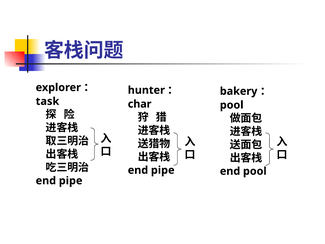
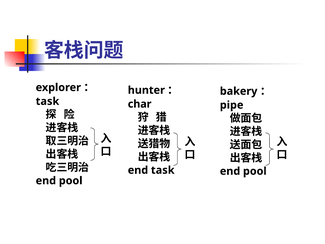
pool: pool -> pipe (232, 105)
pipe: pipe -> task (163, 170)
pipe: pipe -> pool (71, 181)
